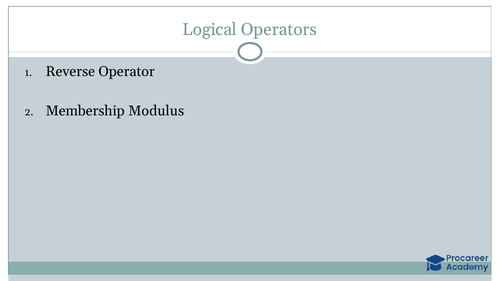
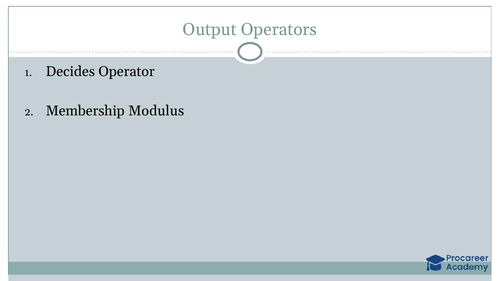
Logical: Logical -> Output (210, 29)
Reverse: Reverse -> Decides (70, 72)
